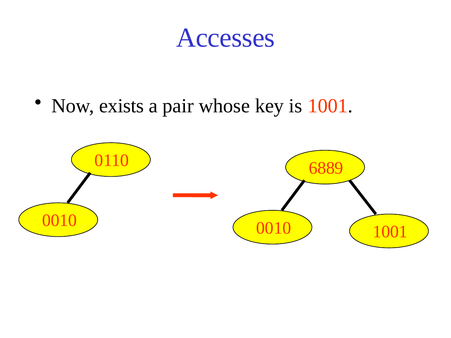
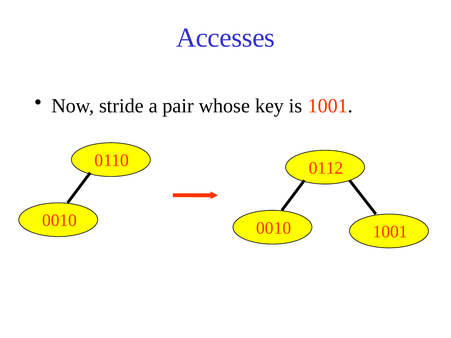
exists: exists -> stride (121, 106)
6889: 6889 -> 0112 (326, 168)
